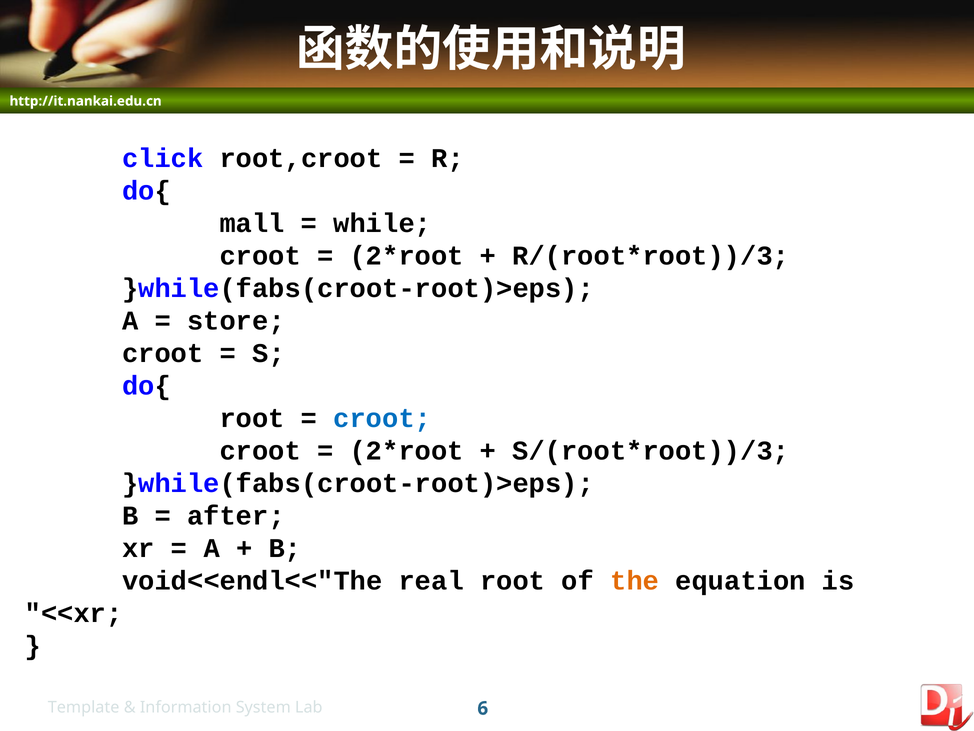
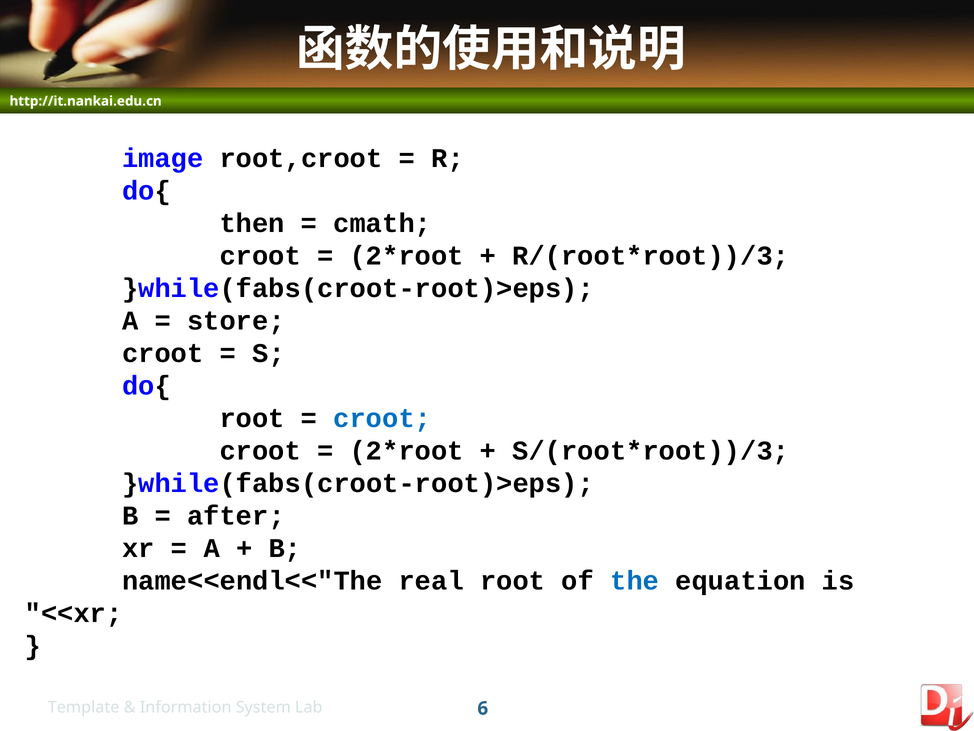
click: click -> image (163, 158)
mall: mall -> then (252, 223)
while: while -> cmath (382, 223)
void<<endl<<″The: void<<endl<<″The -> name<<endl<<″The (252, 580)
the colour: orange -> blue (635, 580)
